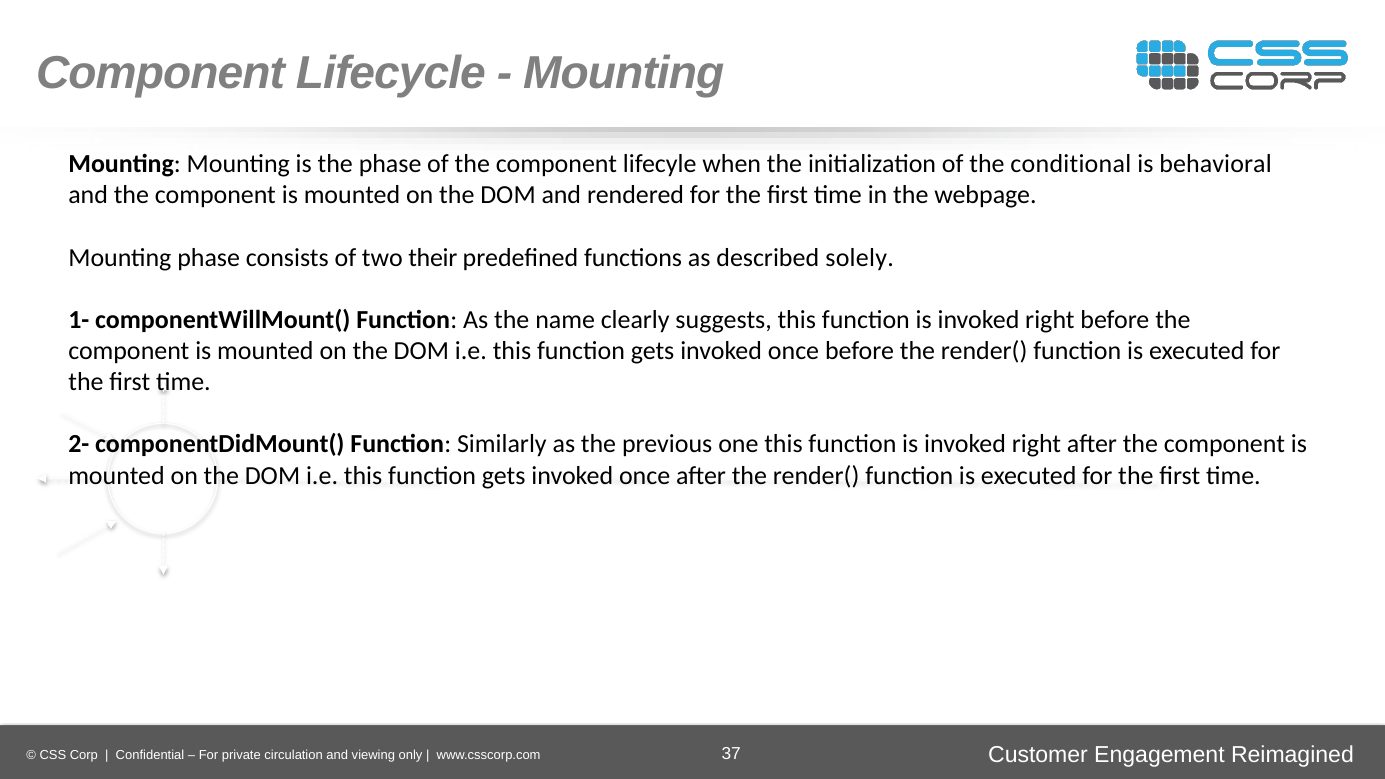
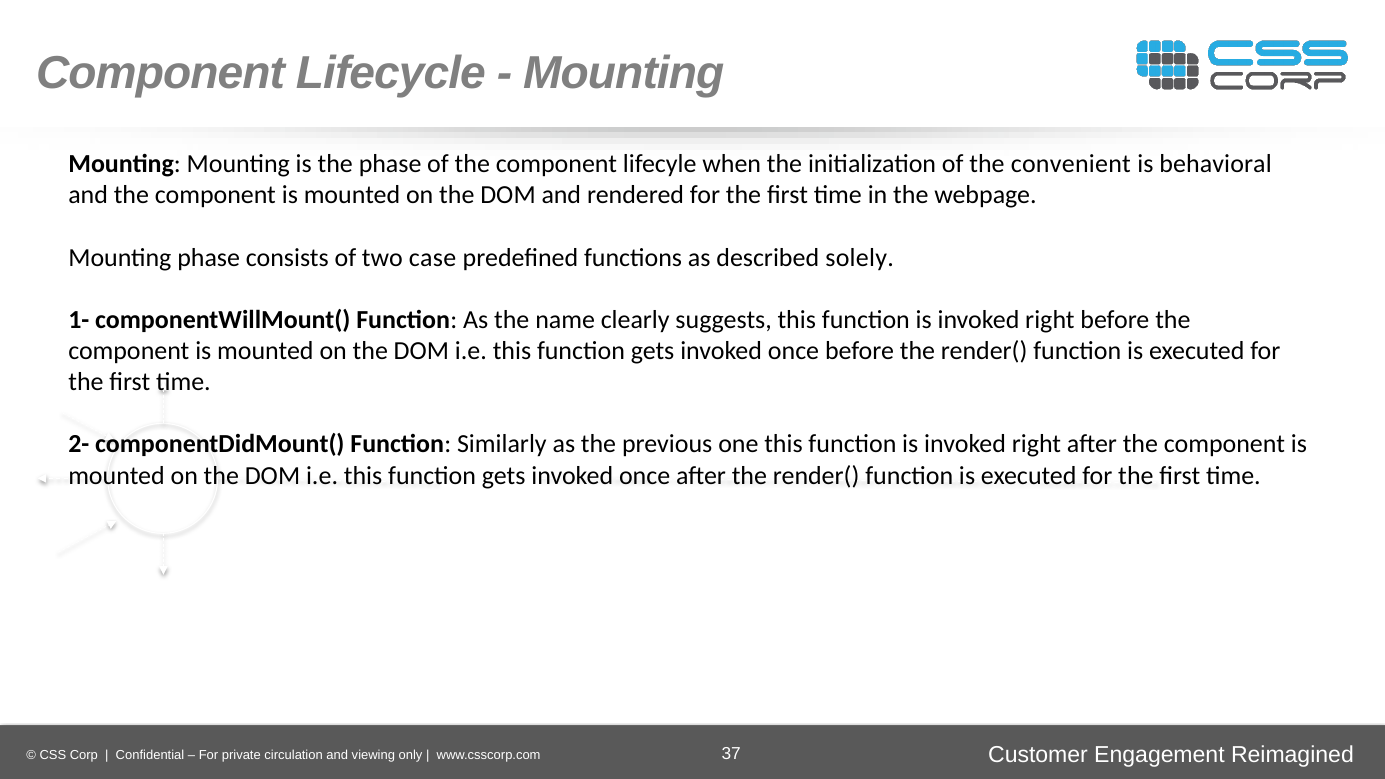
conditional: conditional -> convenient (1071, 164)
their: their -> case (433, 257)
